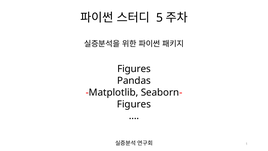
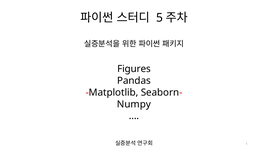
Figures: Figures -> Numpy (134, 104)
